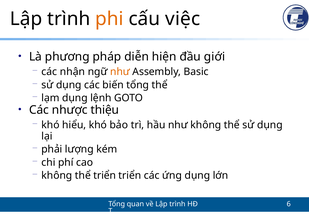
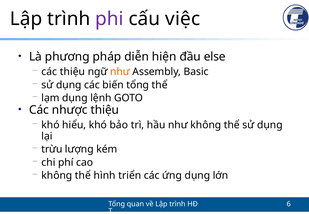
phi colour: orange -> purple (109, 19)
giới: giới -> else (215, 57)
các nhận: nhận -> thiệu (72, 72)
phải: phải -> trừu (52, 149)
thể triển: triển -> hình (105, 175)
